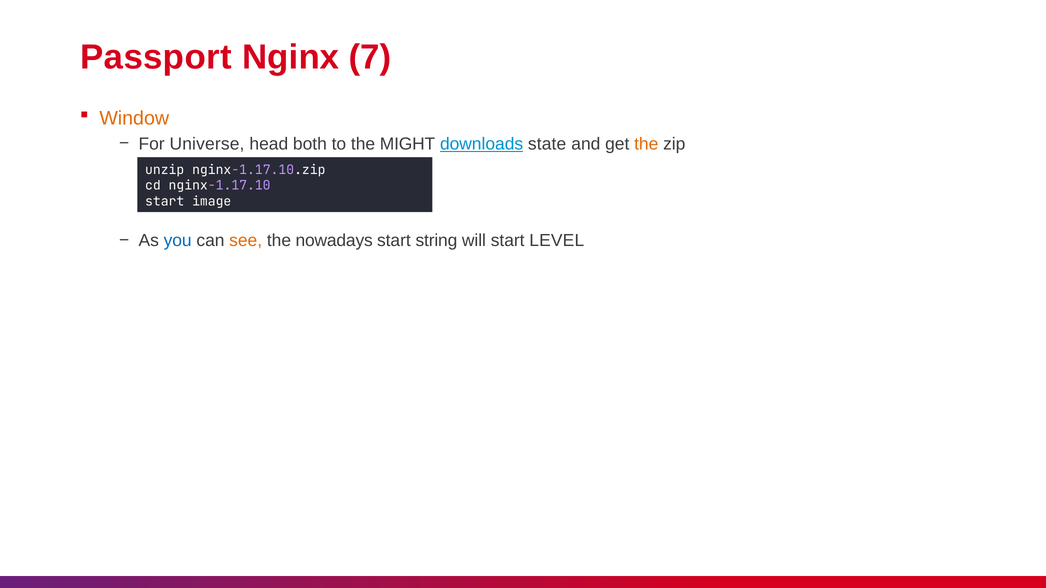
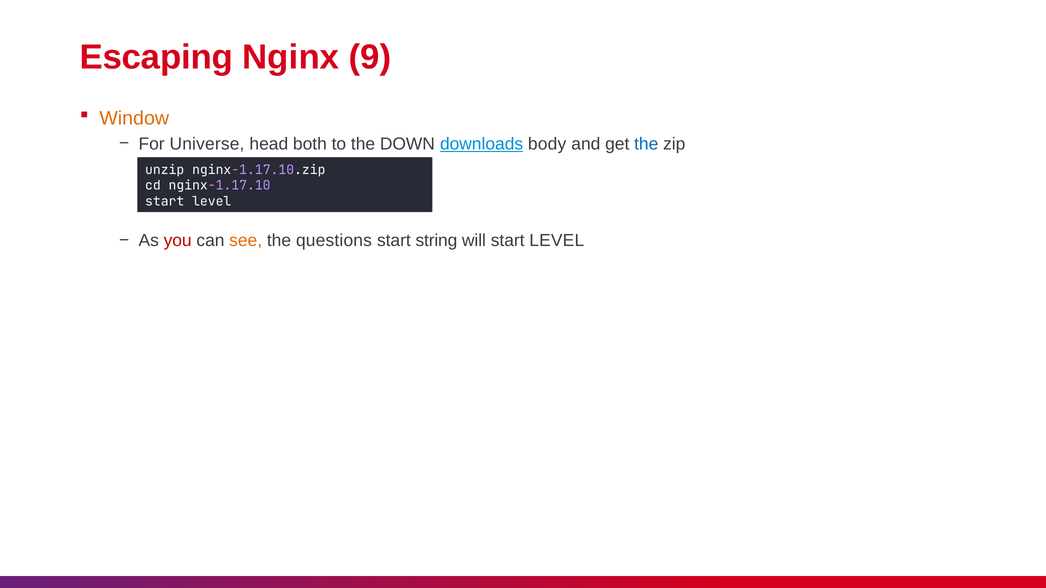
Passport: Passport -> Escaping (156, 57)
7: 7 -> 9 (370, 57)
MIGHT: MIGHT -> DOWN (407, 144)
state: state -> body (547, 144)
the colour: orange -> blue (646, 144)
image: image -> level (212, 201)
you colour: blue -> red (178, 241)
nowadays: nowadays -> questions (334, 241)
